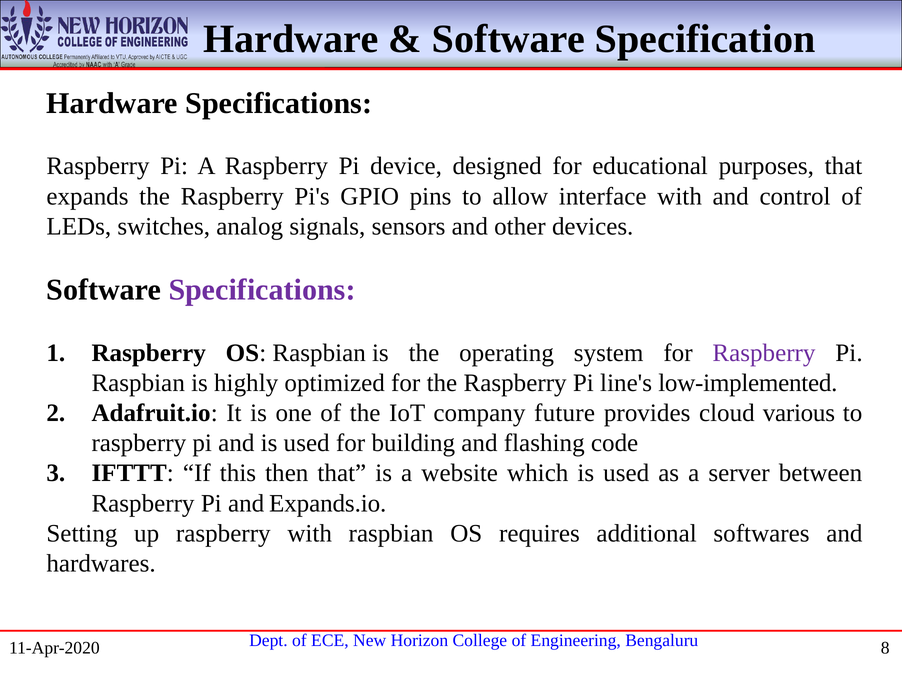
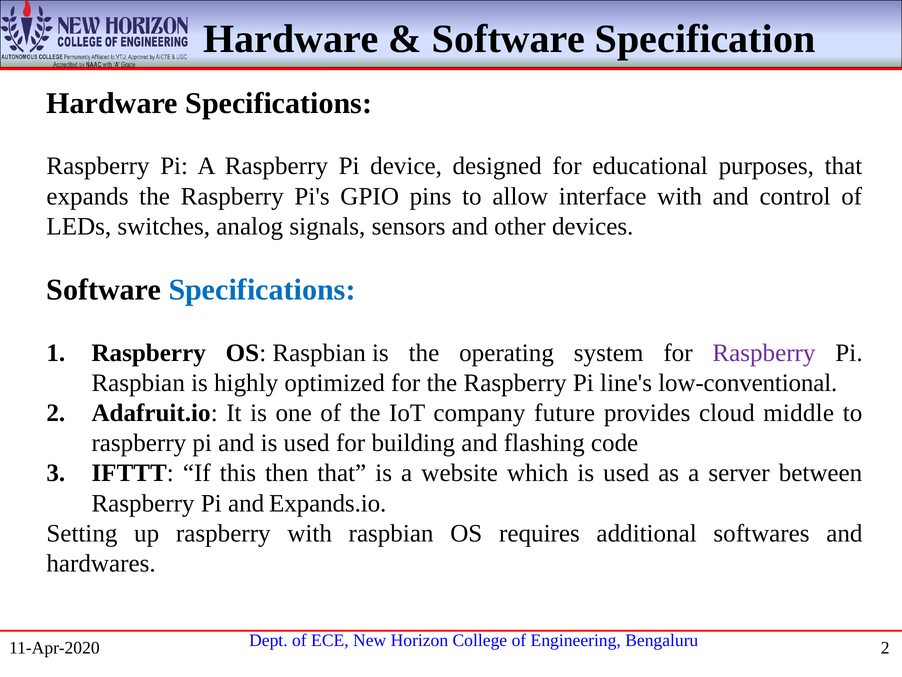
Specifications colour: purple -> blue (262, 290)
low-implemented: low-implemented -> low-conventional (748, 383)
various: various -> middle (799, 413)
11-Apr-2020 8: 8 -> 2 (885, 648)
